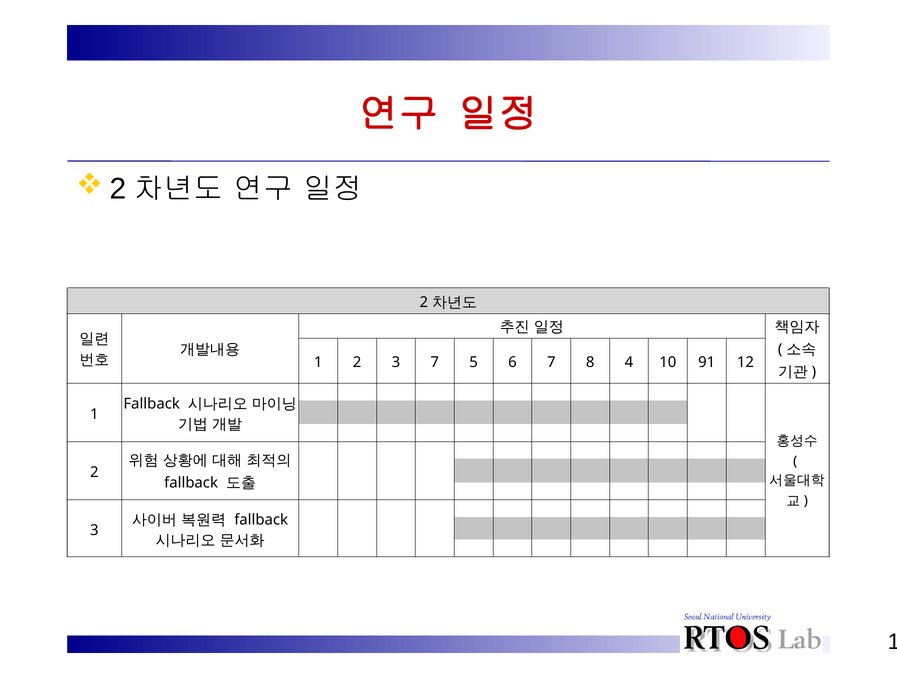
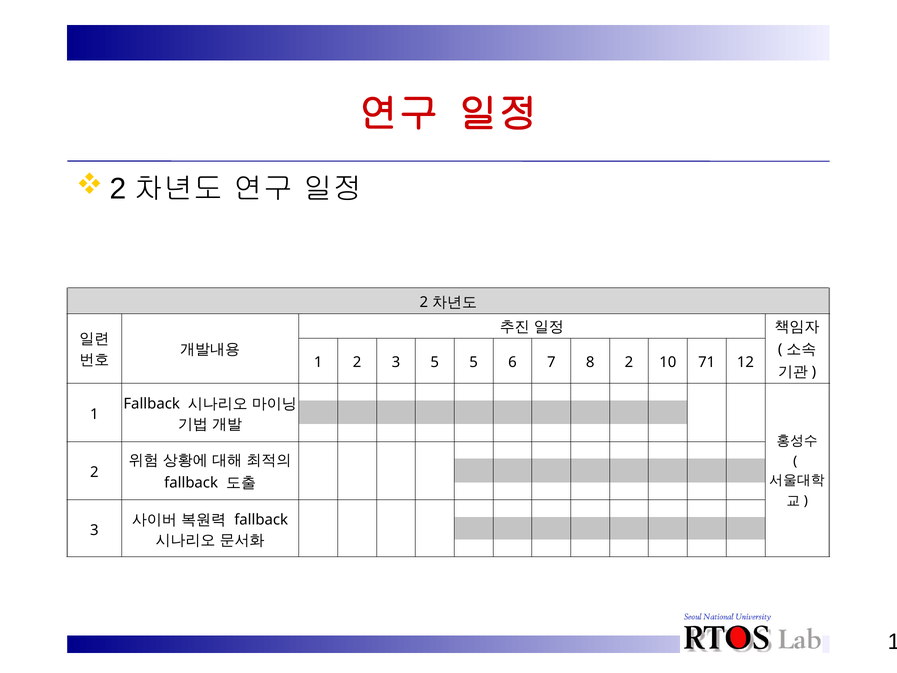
3 7: 7 -> 5 (435, 362)
8 4: 4 -> 2 (629, 362)
91: 91 -> 71 (707, 362)
